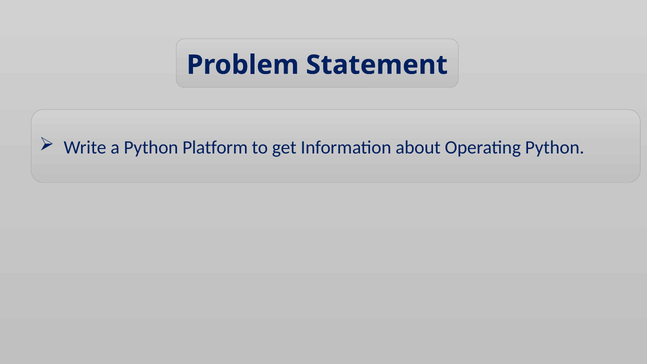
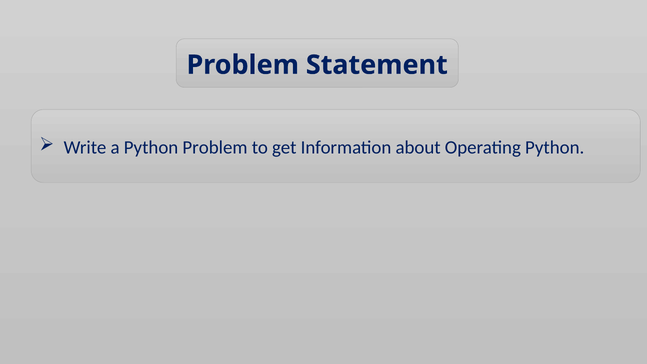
Python Platform: Platform -> Problem (215, 147)
